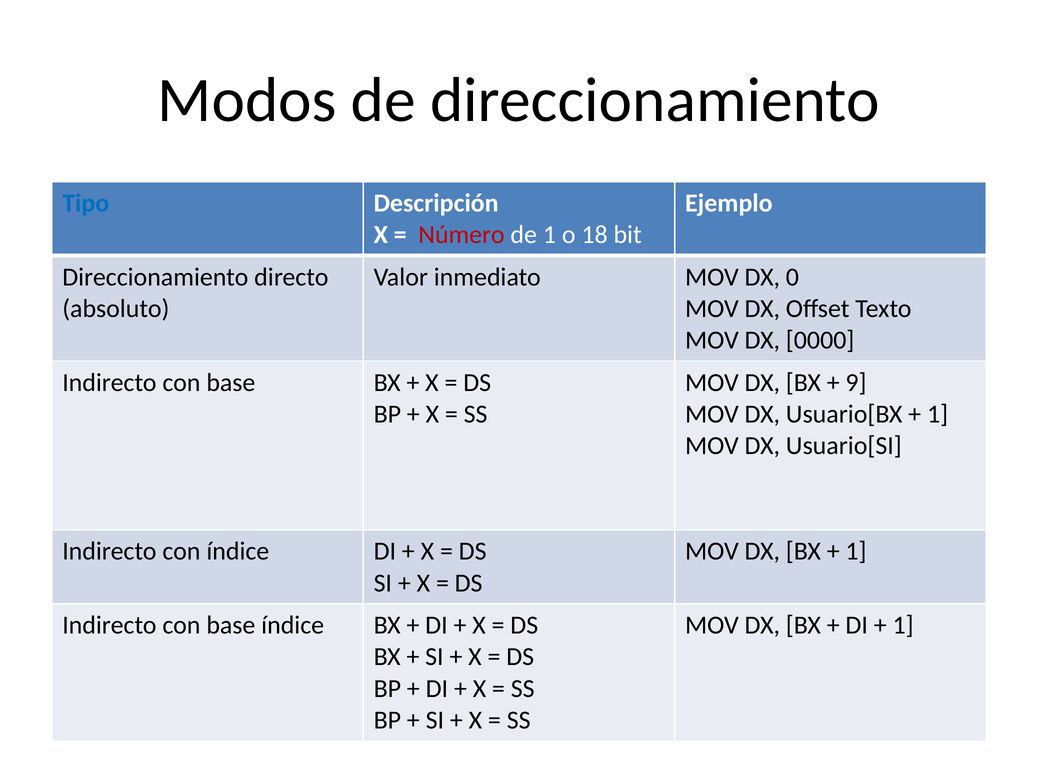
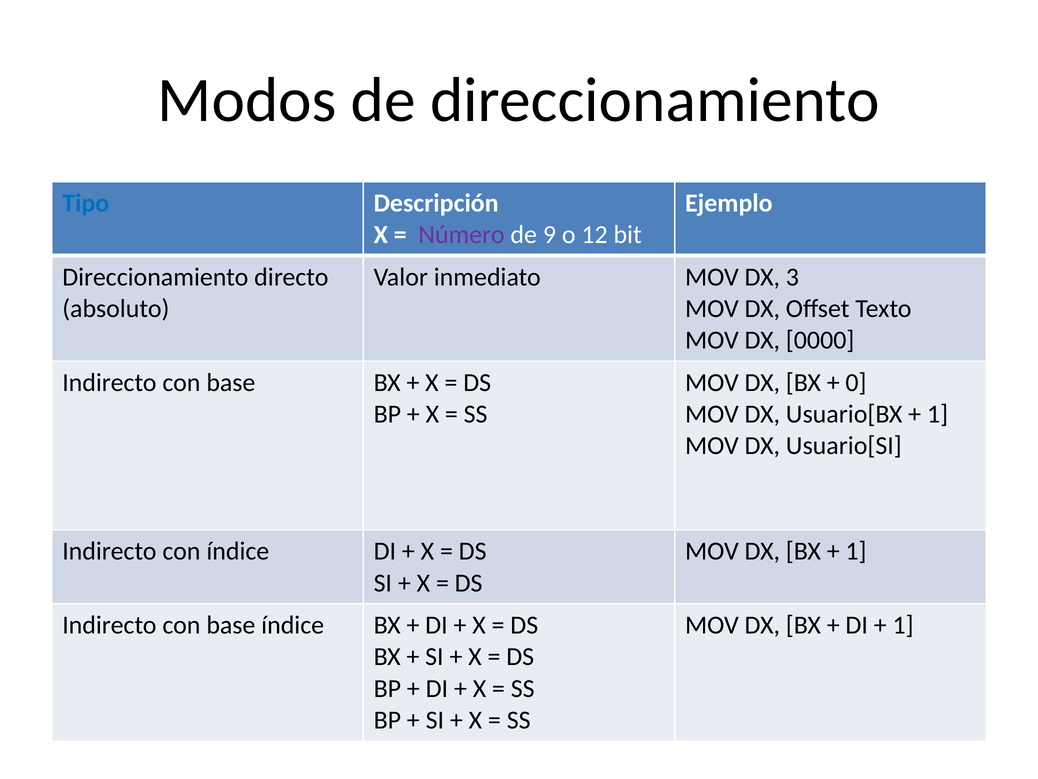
Número colour: red -> purple (461, 235)
de 1: 1 -> 9 (549, 235)
18: 18 -> 12 (595, 235)
0: 0 -> 3 (792, 277)
9: 9 -> 0 (856, 382)
